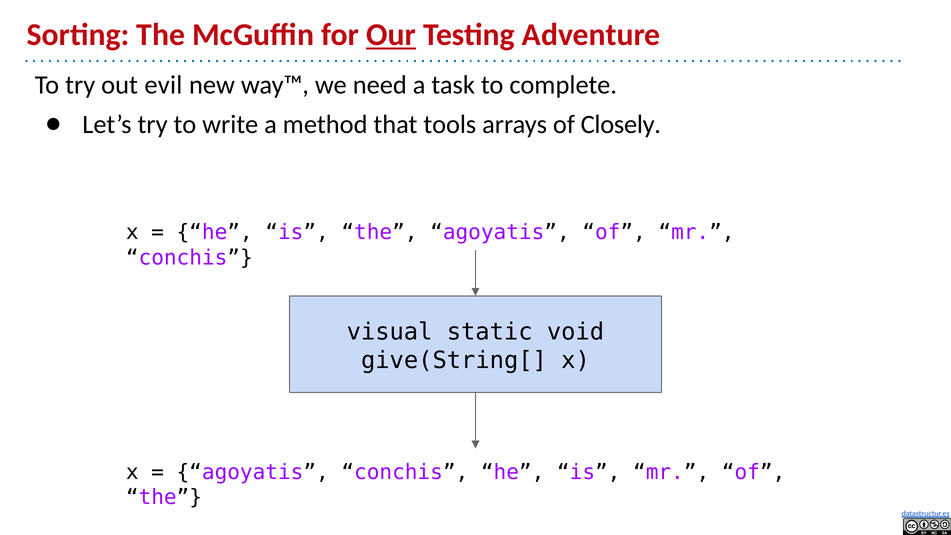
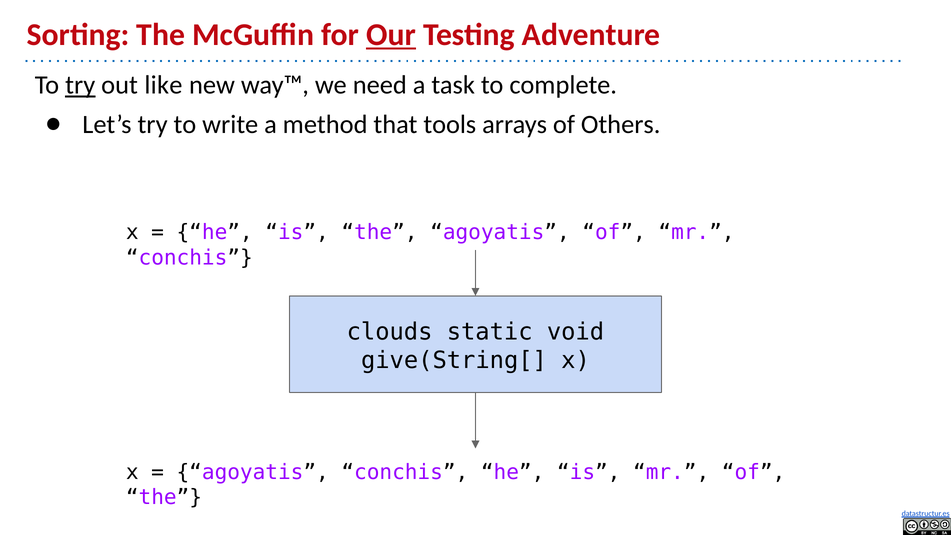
try underline: none -> present (80, 85)
evil: evil -> like (163, 85)
Closely: Closely -> Others (621, 125)
visual: visual -> clouds (390, 332)
